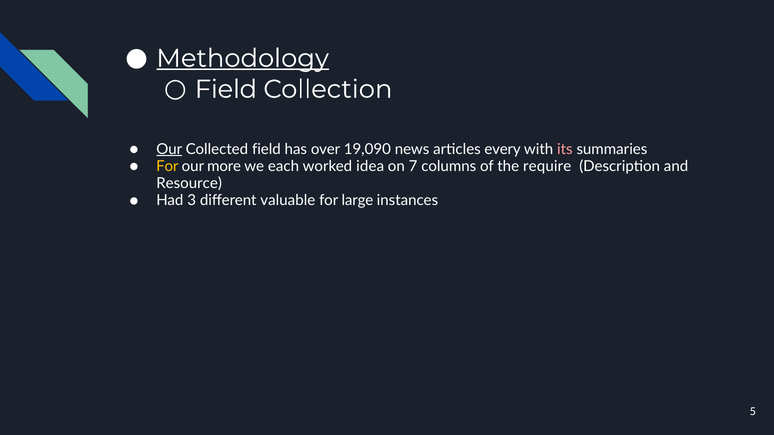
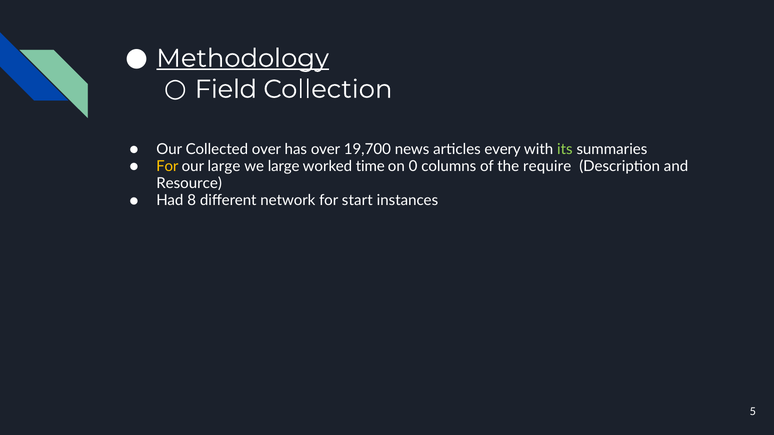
Our underline: present -> none (169, 149)
Collected field: field -> over (266, 149)
19,090: 19,090 -> 19,700 (367, 149)
its colour: pink -> light green (565, 149)
our more: more -> large (224, 166)
we each: each -> large (284, 166)
idea: idea -> time (370, 166)
7: 7 -> 0 (413, 166)
3: 3 -> 8 (192, 201)
valuable: valuable -> network (288, 201)
large: large -> start (357, 201)
